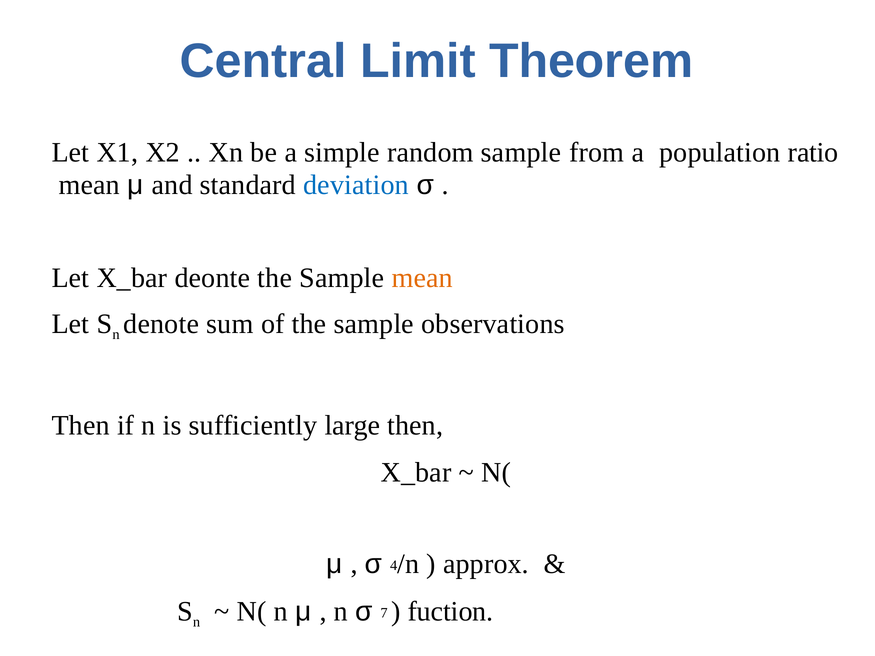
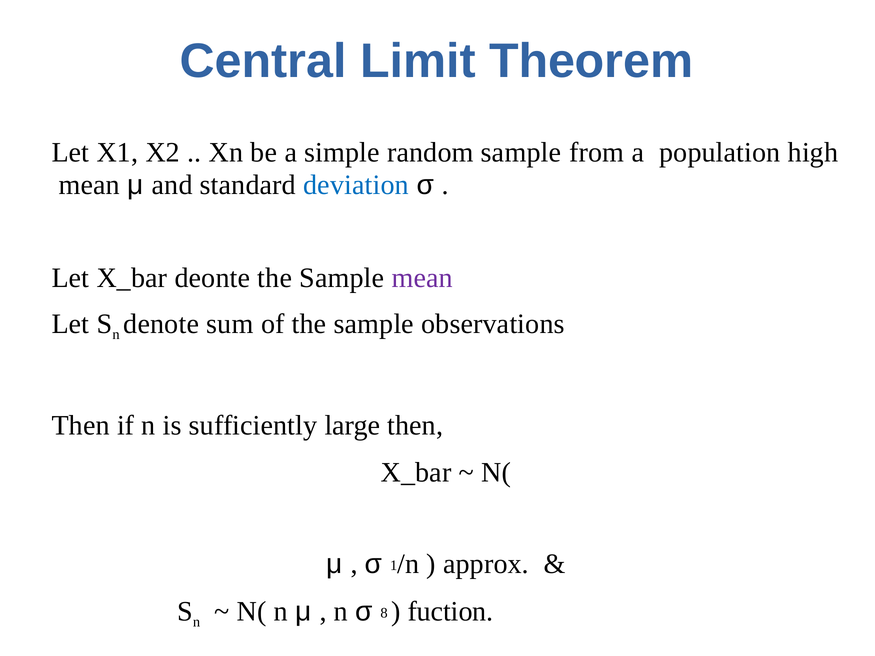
ratio: ratio -> high (813, 152)
mean colour: orange -> purple (422, 278)
4: 4 -> 1 (394, 565)
7: 7 -> 8 (384, 613)
